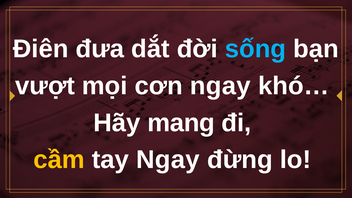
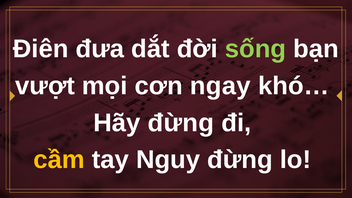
sống colour: light blue -> light green (255, 49)
Hãy mang: mang -> đừng (181, 123)
tay Ngay: Ngay -> Nguy (168, 160)
